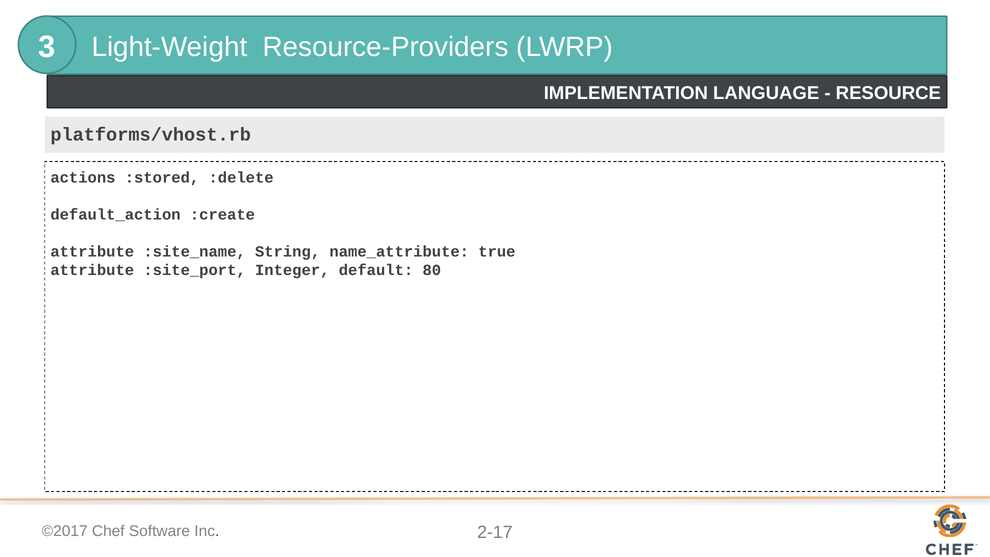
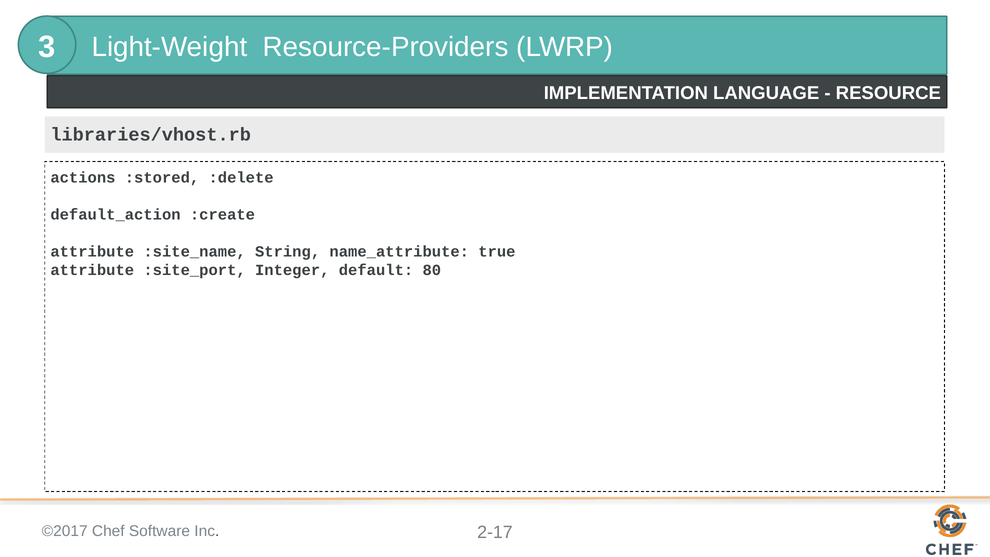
platforms/vhost.rb: platforms/vhost.rb -> libraries/vhost.rb (151, 134)
